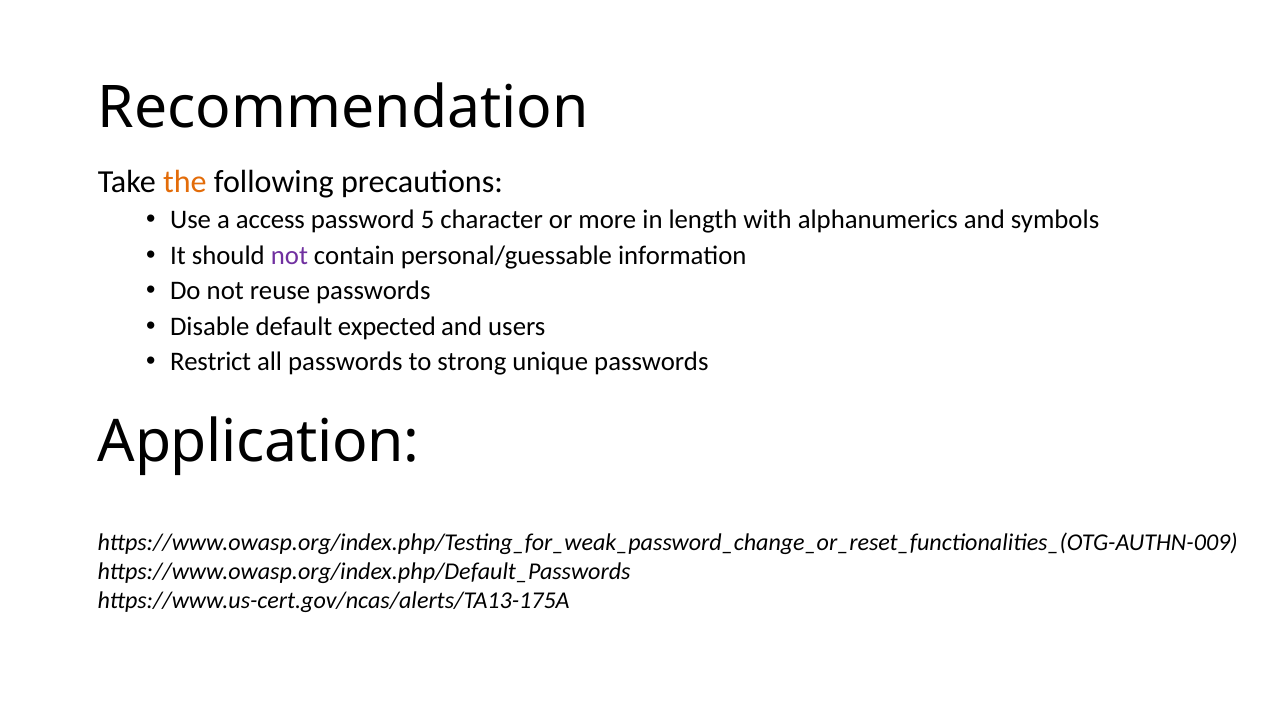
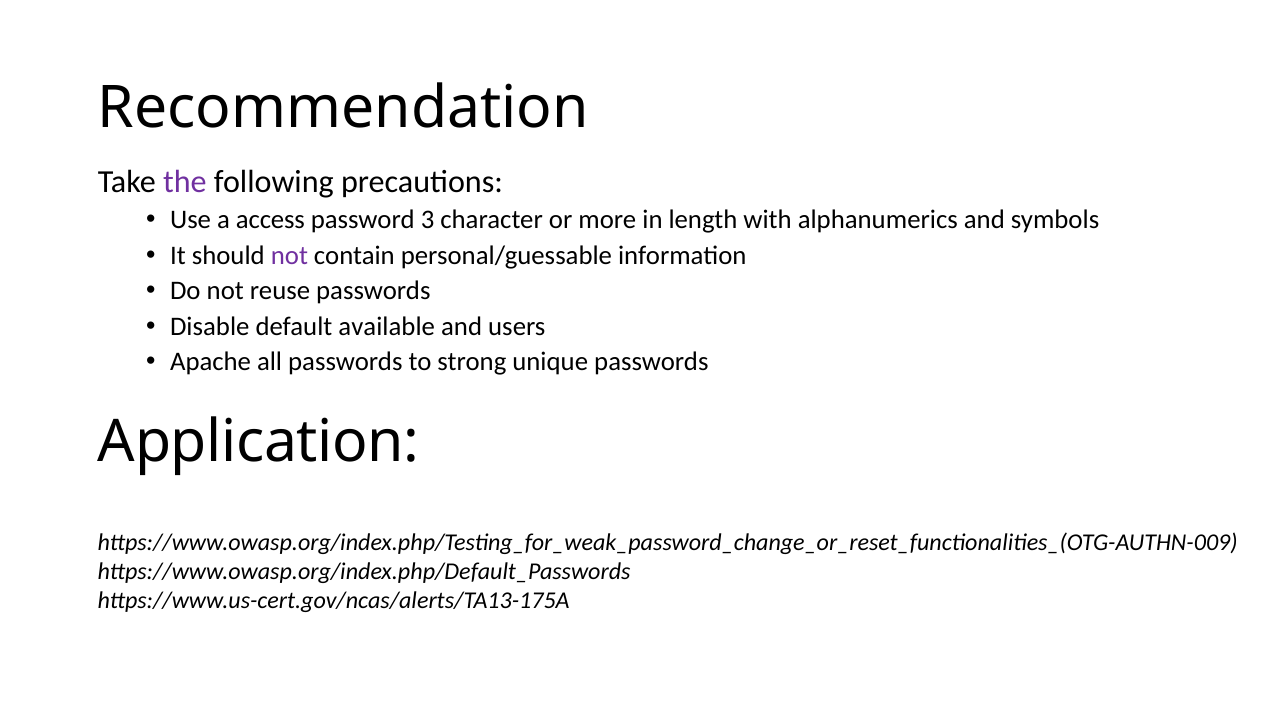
the colour: orange -> purple (185, 182)
5: 5 -> 3 (428, 220)
expected: expected -> available (387, 327)
Restrict: Restrict -> Apache (211, 362)
